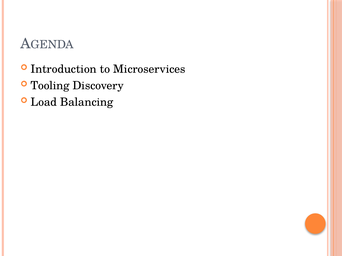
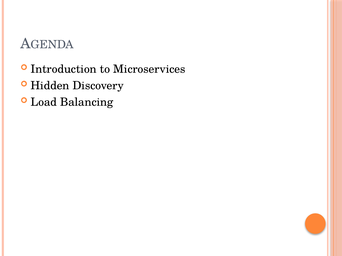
Tooling: Tooling -> Hidden (50, 86)
